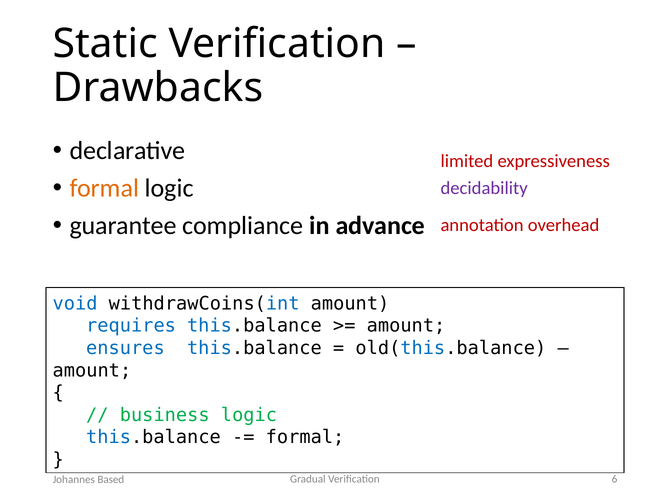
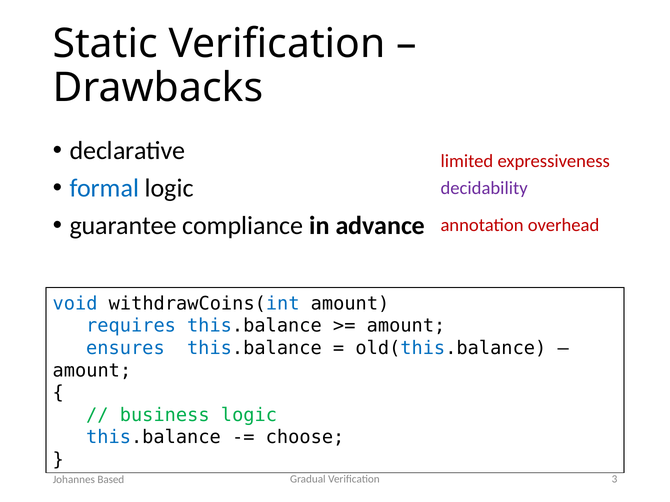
formal colour: orange -> blue (104, 188)
formal: formal -> choose (305, 438)
6: 6 -> 3 (614, 480)
